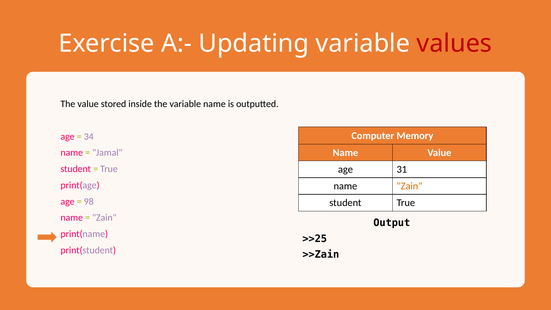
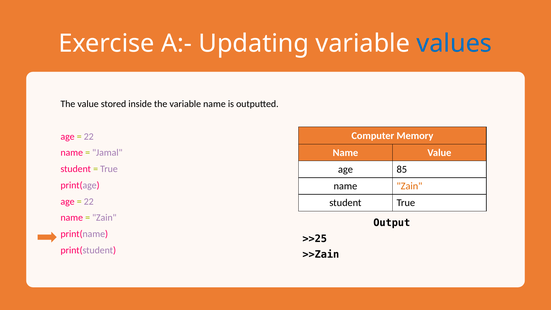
values colour: red -> blue (454, 43)
34: 34 -> 22 (89, 136)
31: 31 -> 85 (402, 169)
98: 98 -> 22 (89, 201)
